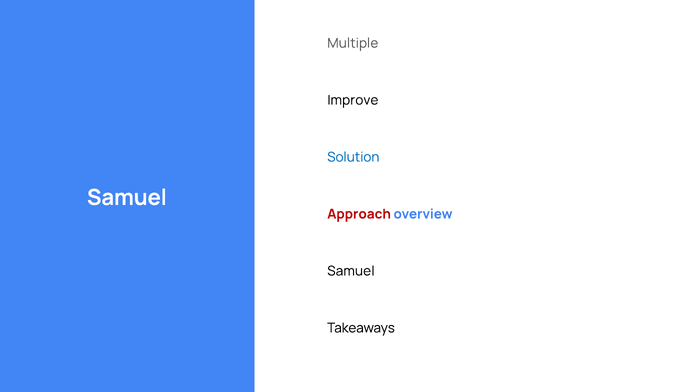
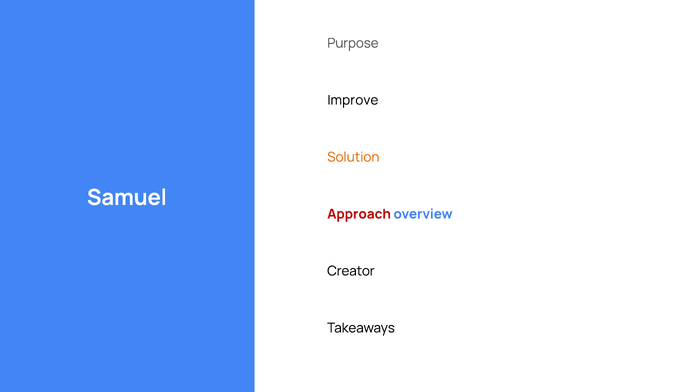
Multiple: Multiple -> Purpose (353, 43)
Solution colour: blue -> orange (353, 157)
Samuel: Samuel -> Creator (351, 271)
